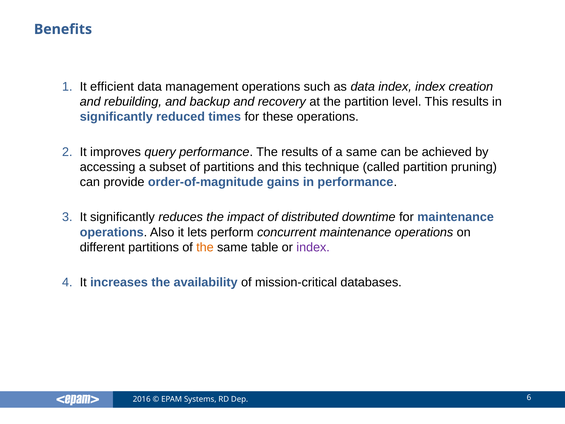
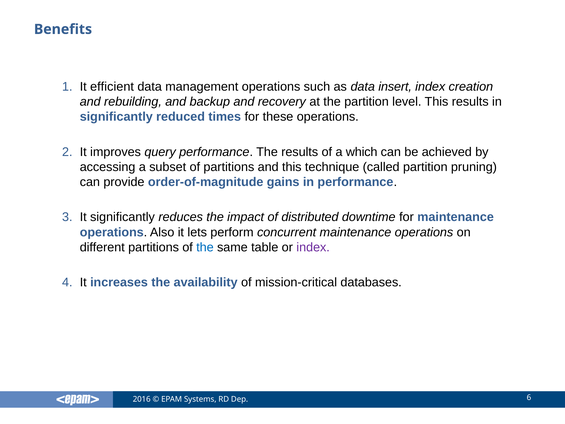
data index: index -> insert (395, 87)
a same: same -> which (362, 152)
the colour: orange -> blue (205, 247)
